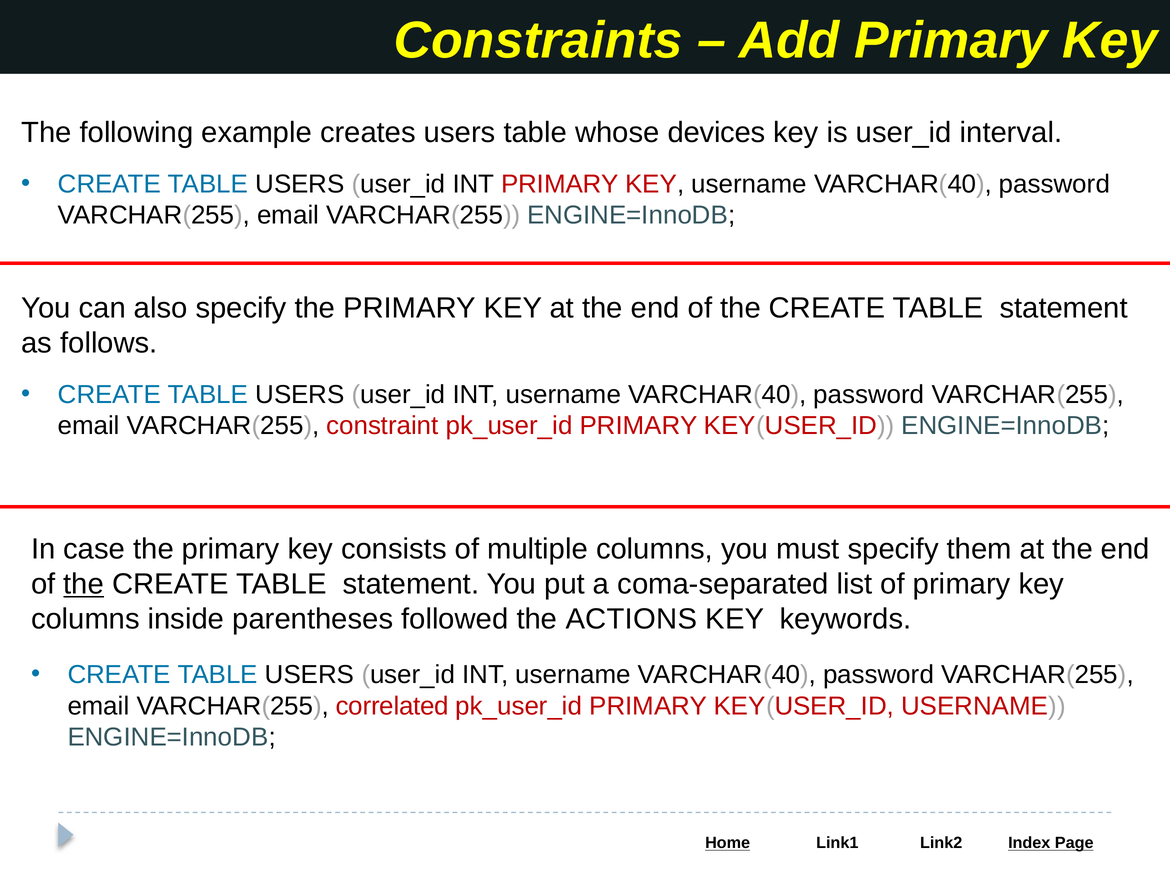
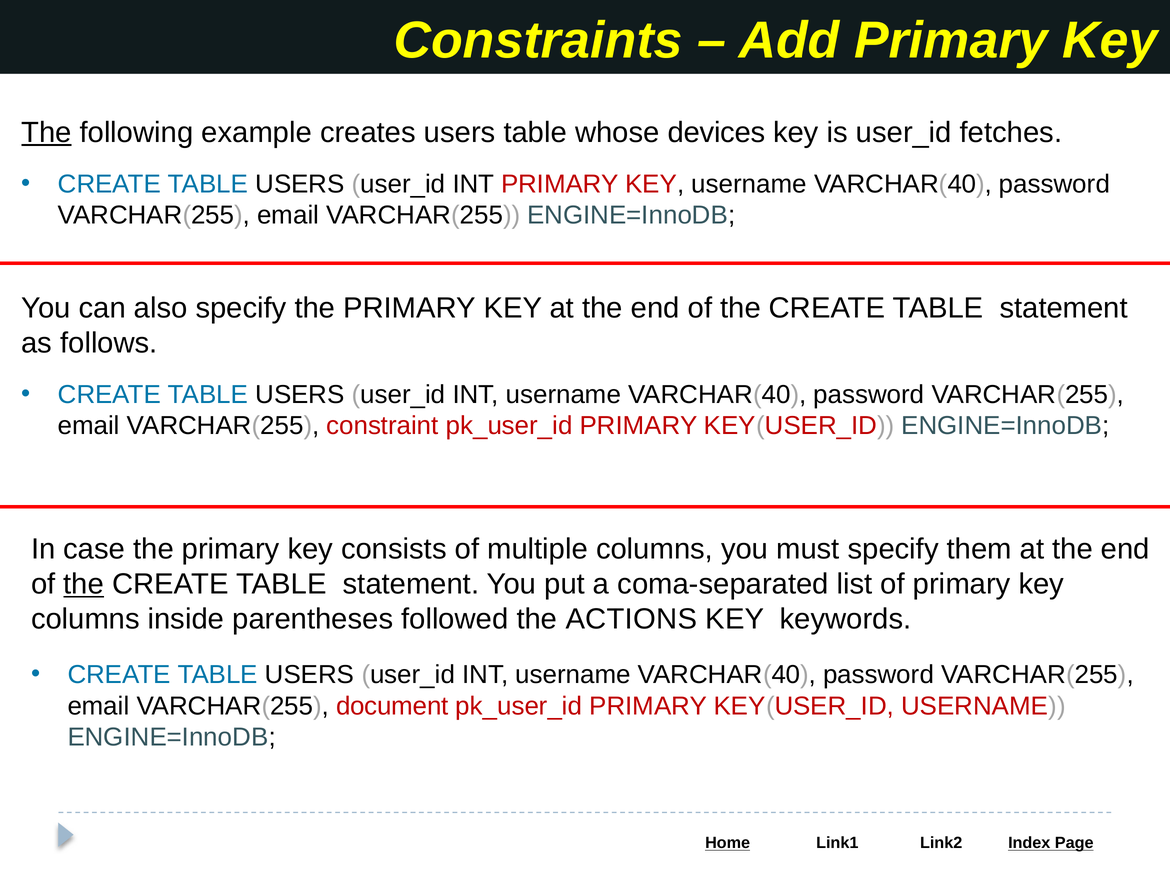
The underline: none -> present (46, 133)
interval: interval -> fetches (1011, 133)
correlated: correlated -> document (392, 706)
